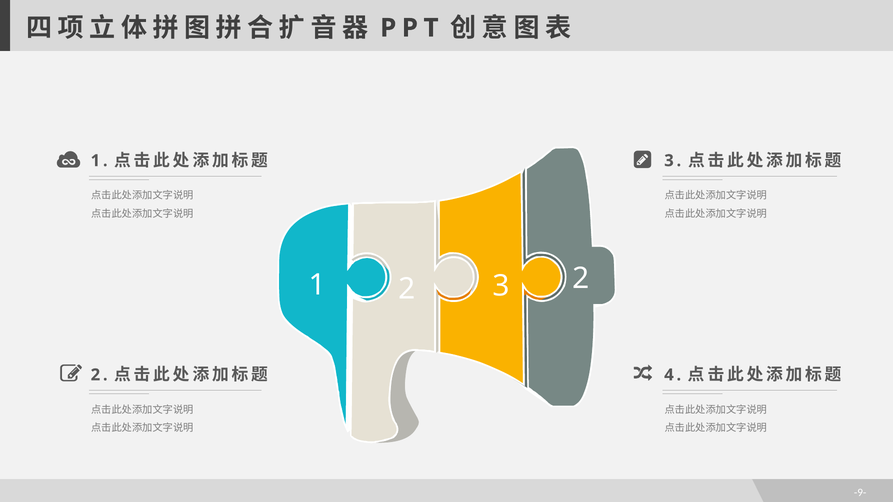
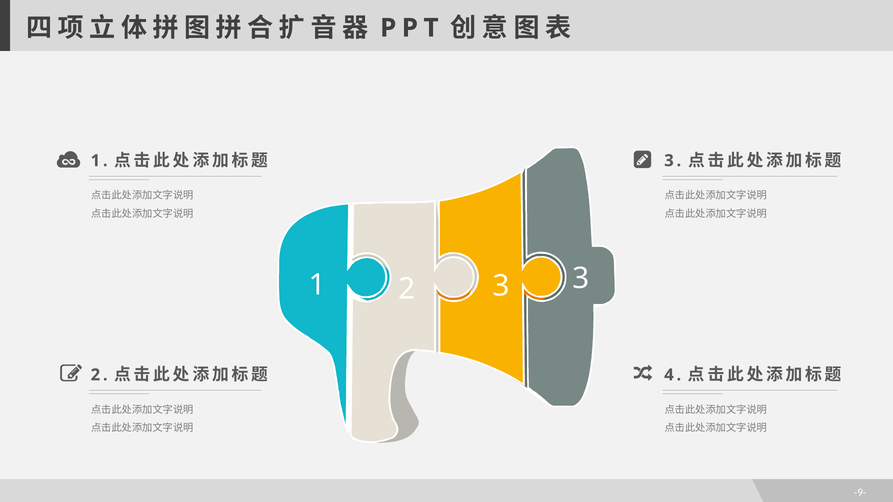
3 2: 2 -> 3 (581, 279)
